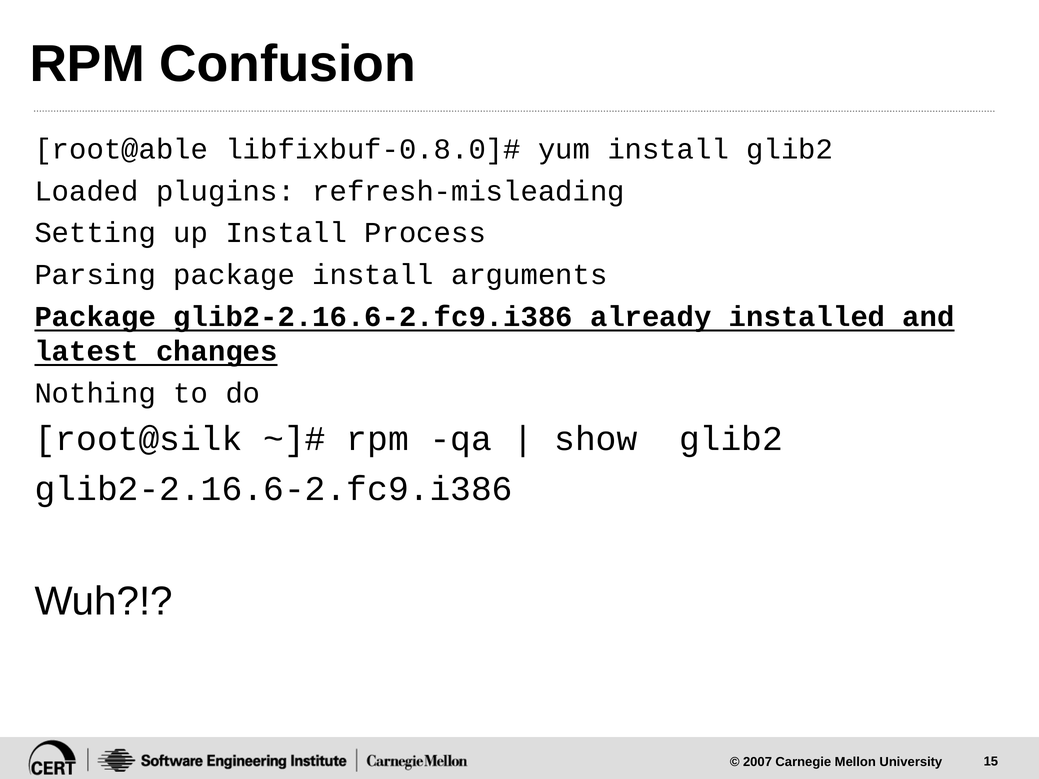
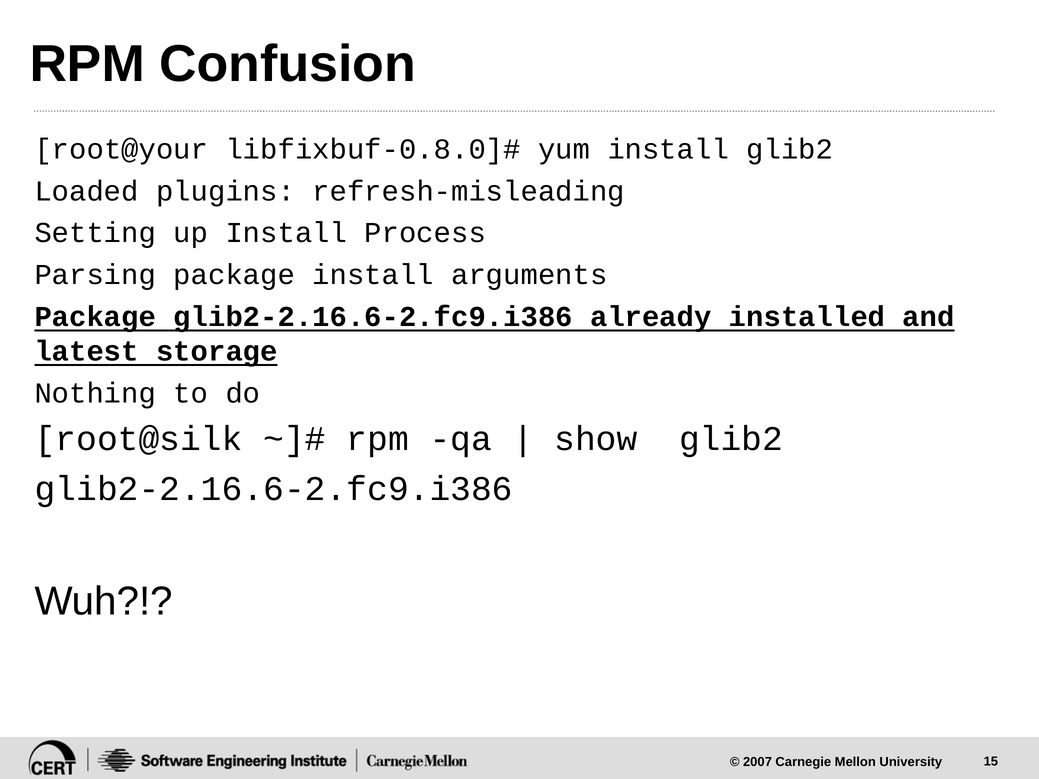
root@able: root@able -> root@your (121, 149)
changes: changes -> storage (217, 351)
